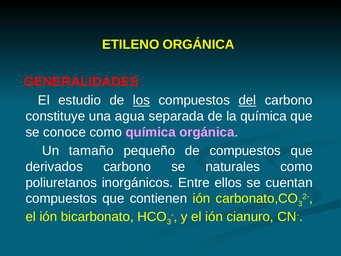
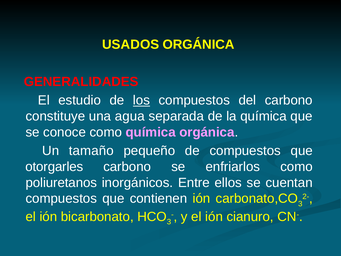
ETILENO: ETILENO -> USADOS (131, 44)
del underline: present -> none (247, 100)
derivados: derivados -> otorgarles (54, 167)
naturales: naturales -> enfriarlos (233, 167)
